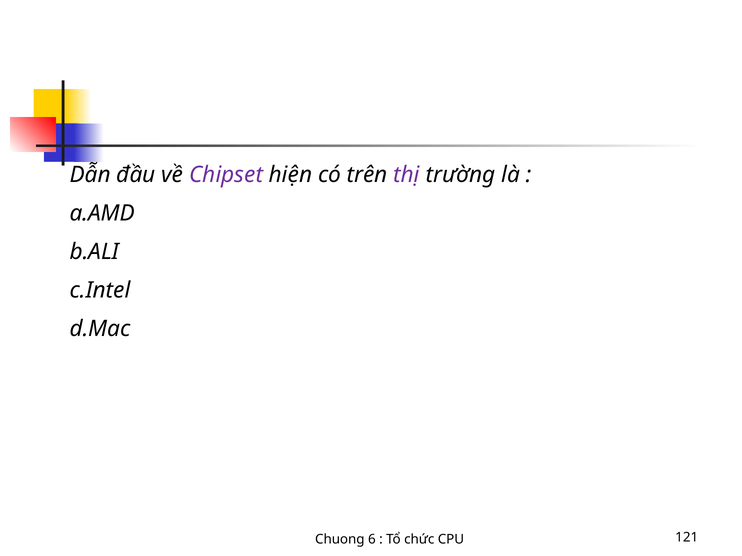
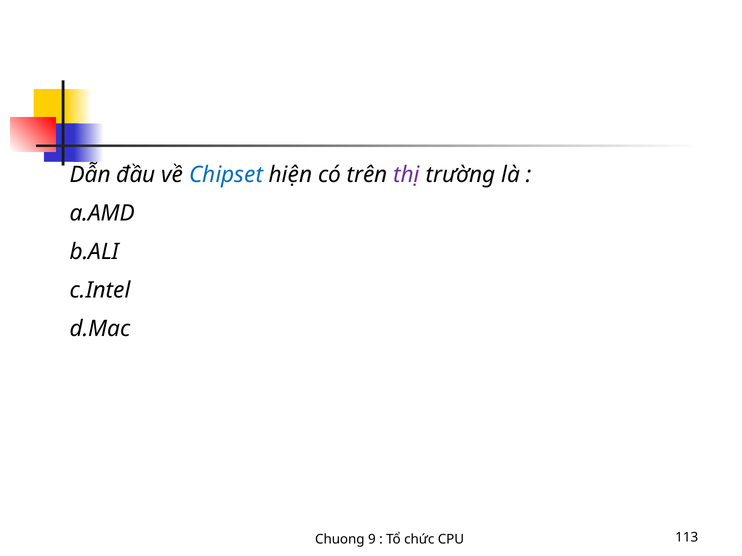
Chipset colour: purple -> blue (226, 175)
6: 6 -> 9 (372, 540)
121: 121 -> 113 (687, 538)
